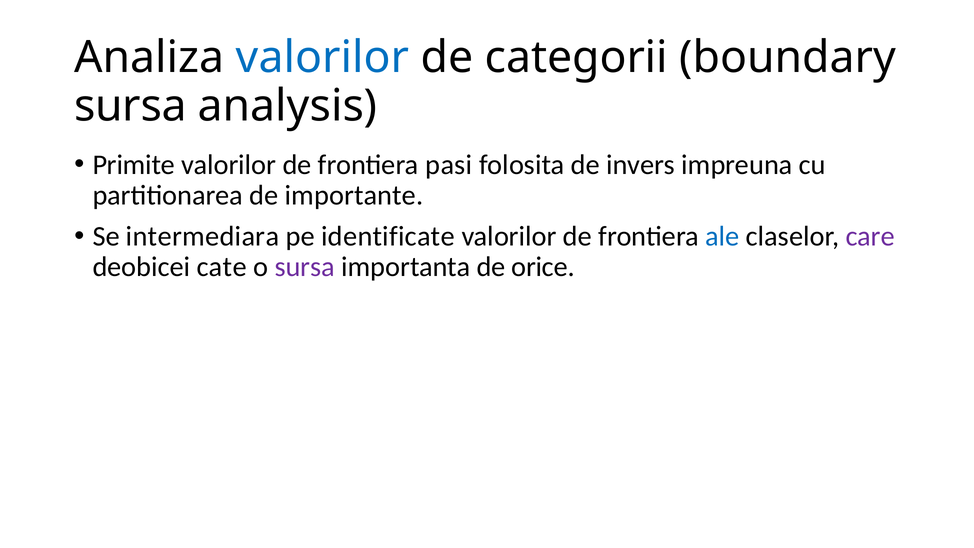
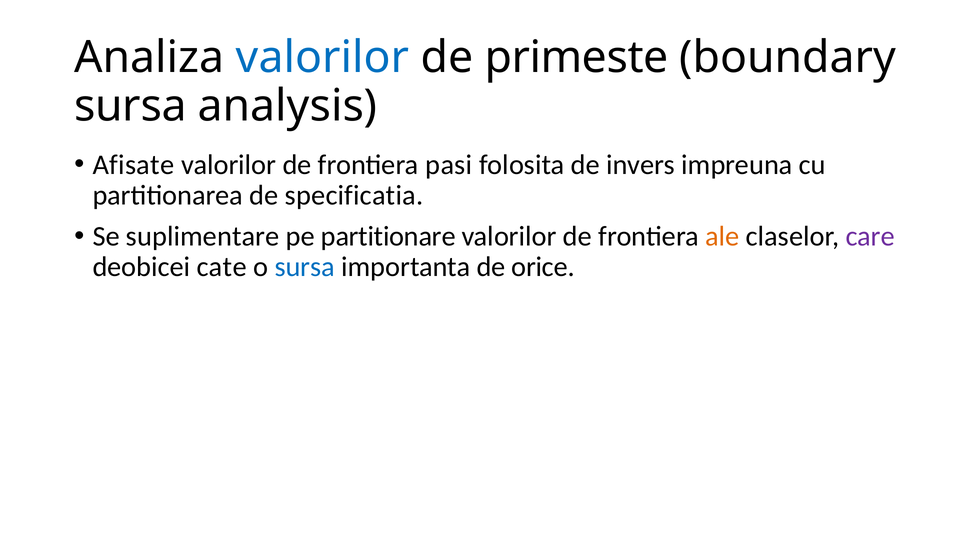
categorii: categorii -> primeste (577, 58)
Primite: Primite -> Afisate (133, 165)
importante: importante -> specificatia (354, 195)
intermediara: intermediara -> suplimentare (203, 236)
identificate: identificate -> partitionare (388, 236)
ale colour: blue -> orange (722, 236)
sursa colour: purple -> blue (305, 267)
